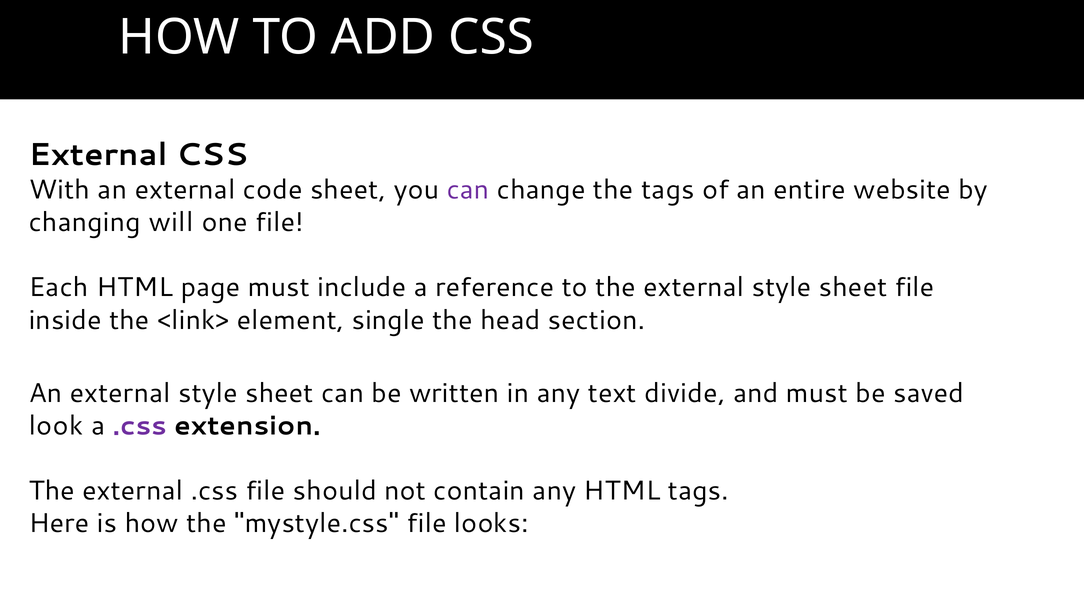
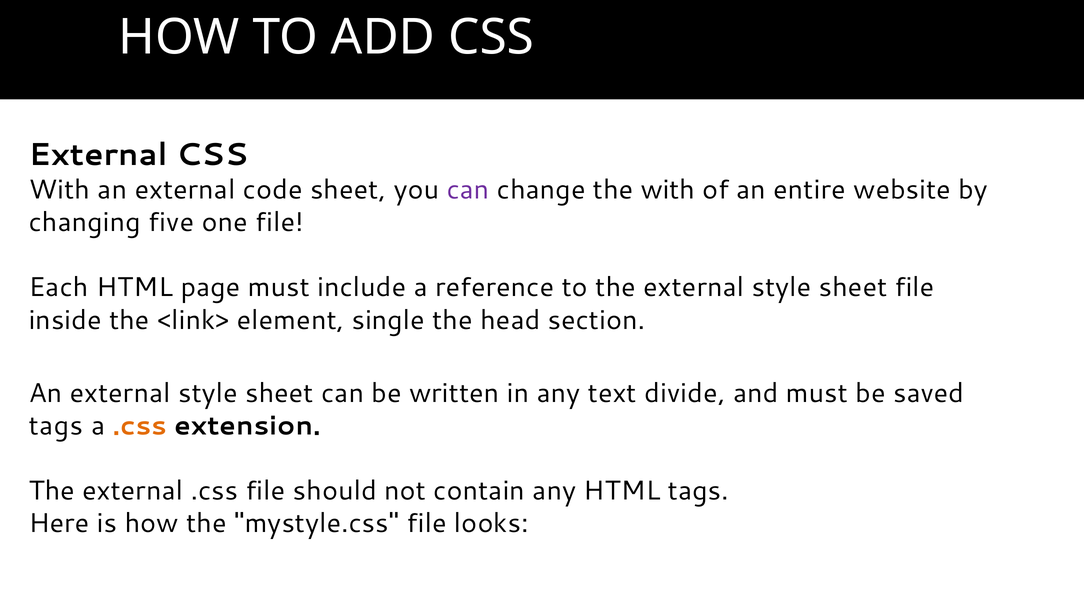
the tags: tags -> with (668, 190)
will: will -> five (171, 222)
look: look -> tags (56, 426)
.css colour: purple -> orange (140, 426)
